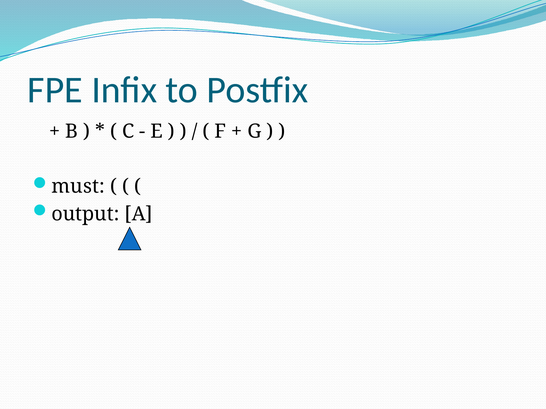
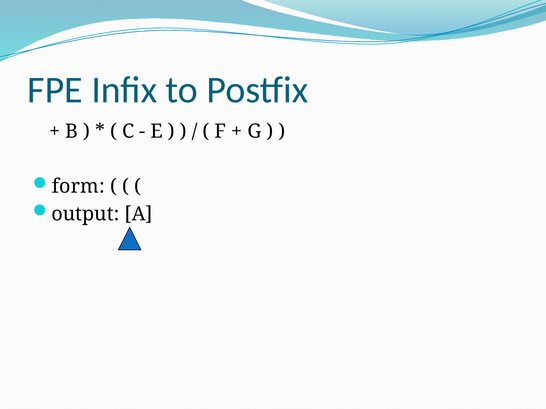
must: must -> form (78, 187)
